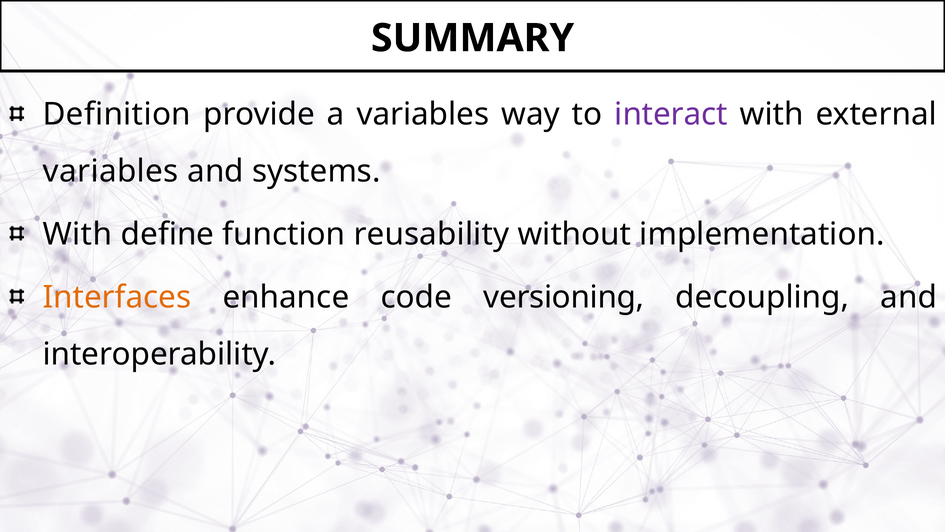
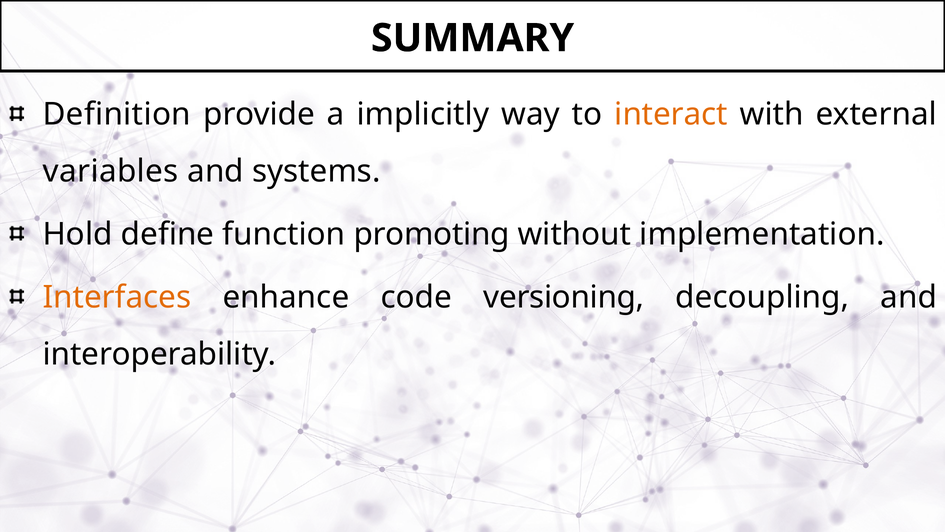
a variables: variables -> implicitly (423, 114)
interact colour: purple -> orange (671, 114)
With: With -> Hold (78, 234)
reusability: reusability -> promoting (432, 234)
